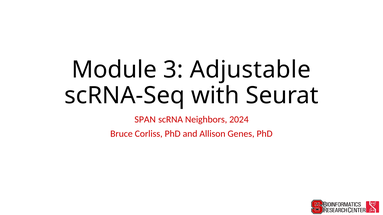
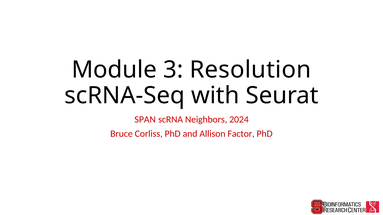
Adjustable: Adjustable -> Resolution (250, 70)
Genes: Genes -> Factor (241, 134)
